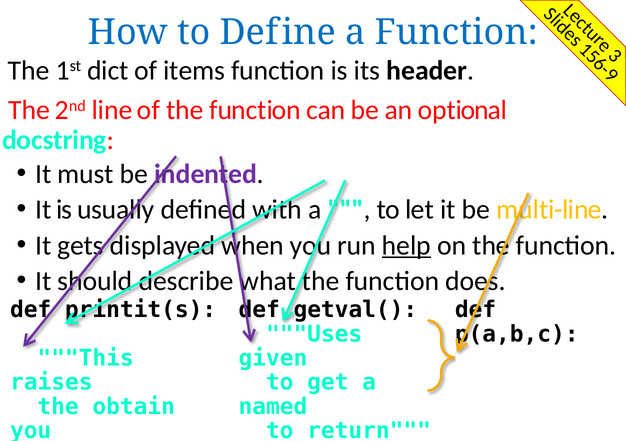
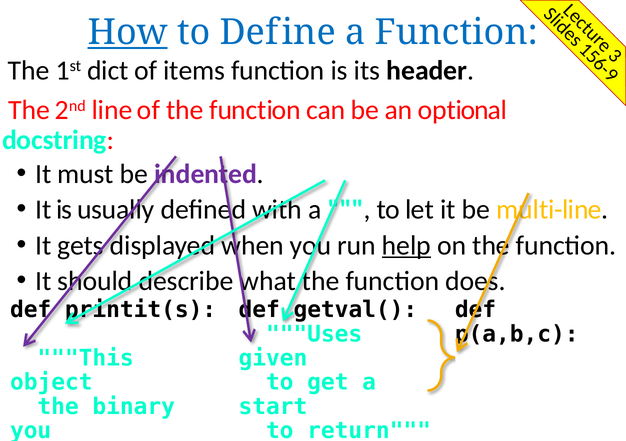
How underline: none -> present (128, 32)
raises: raises -> object (51, 383)
obtain: obtain -> binary (134, 407)
named: named -> start (273, 407)
